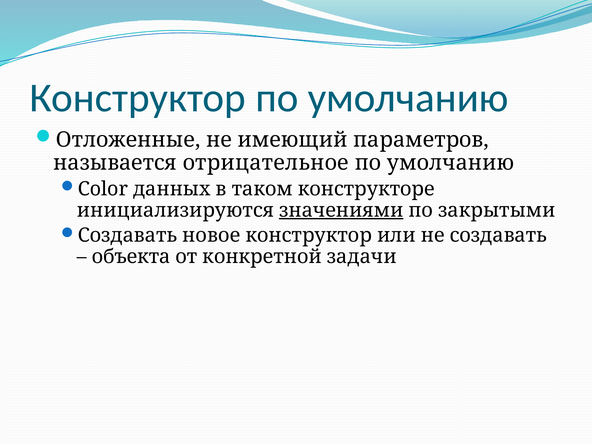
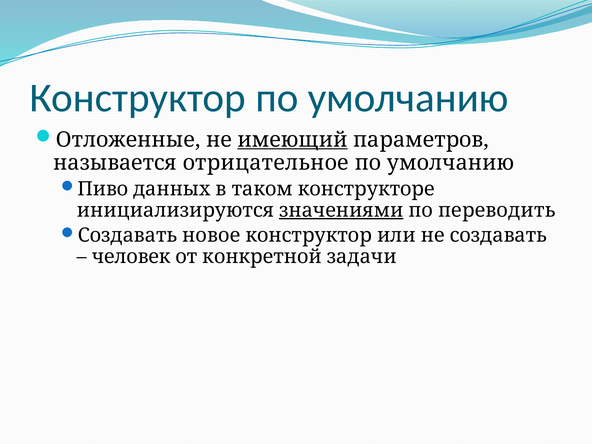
имеющий underline: none -> present (292, 140)
Color: Color -> Пиво (103, 189)
закрытыми: закрытыми -> переводить (497, 210)
объекта: объекта -> человек (131, 257)
